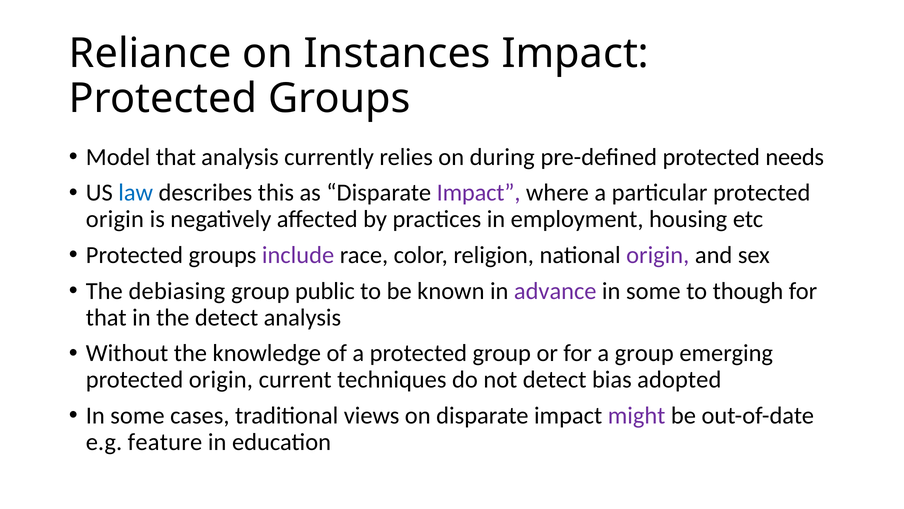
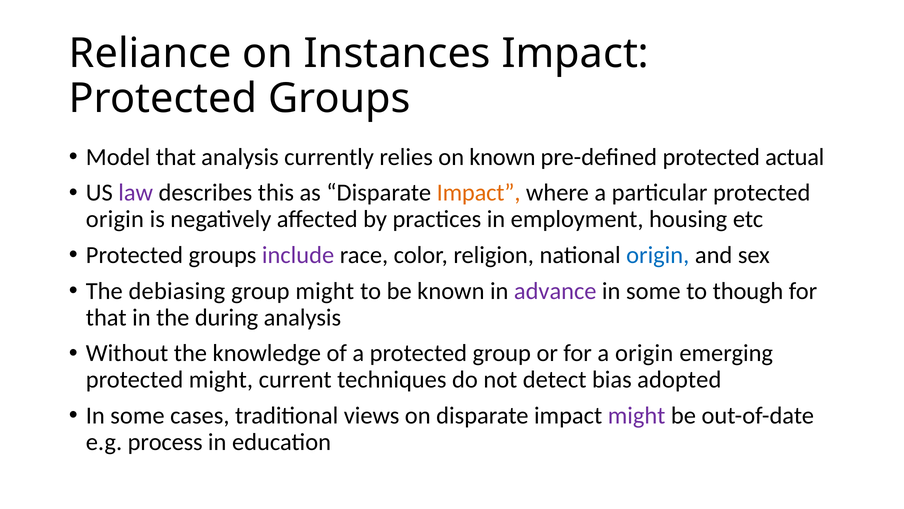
on during: during -> known (502, 157)
needs: needs -> actual (795, 157)
law colour: blue -> purple (136, 193)
Impact colour: purple -> orange (479, 193)
origin colour: purple -> blue (658, 255)
group public: public -> might (325, 291)
the detect: detect -> during (227, 317)
a group: group -> origin (644, 353)
origin: origin -> might (221, 379)
feature: feature -> process (165, 442)
